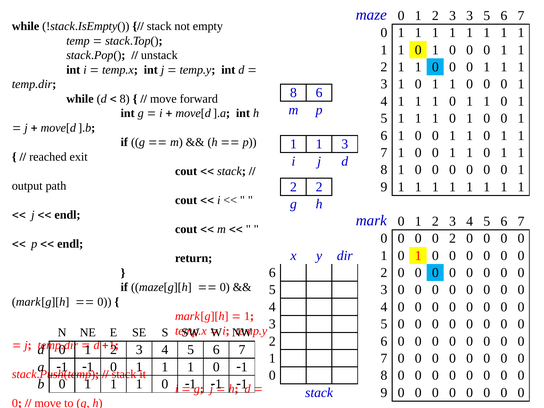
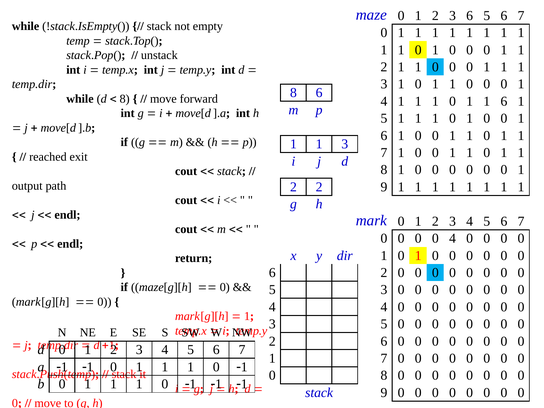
3 3: 3 -> 6 (470, 16)
0: 0 -> 6 (504, 101)
2: 2 -> 4 (452, 238)
